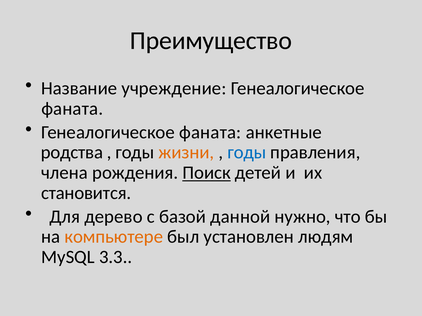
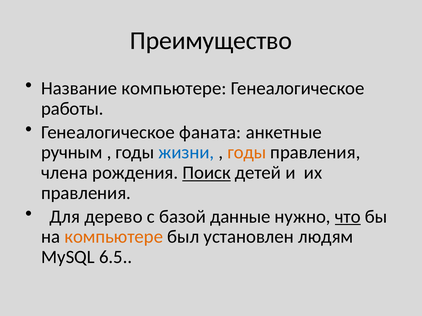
Название учреждение: учреждение -> компьютере (174, 89)
фаната: фаната -> работы (72, 109)
родства: родства -> ручным (72, 153)
жизни colour: orange -> blue (186, 153)
годы colour: blue -> orange (247, 153)
становится: становится -> правления (86, 193)
данной: данной -> данные (240, 217)
что underline: none -> present (348, 217)
3.3: 3.3 -> 6.5 (116, 257)
